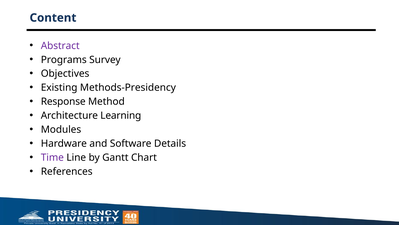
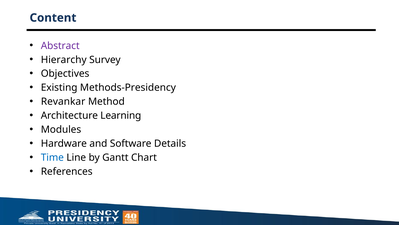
Programs: Programs -> Hierarchy (64, 60)
Response: Response -> Revankar (63, 101)
Time colour: purple -> blue (52, 157)
